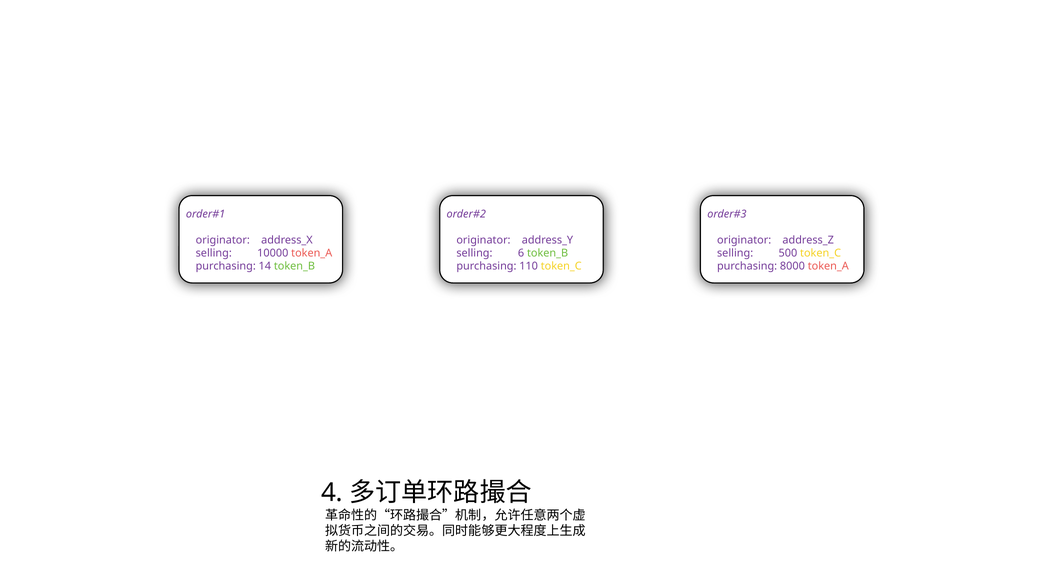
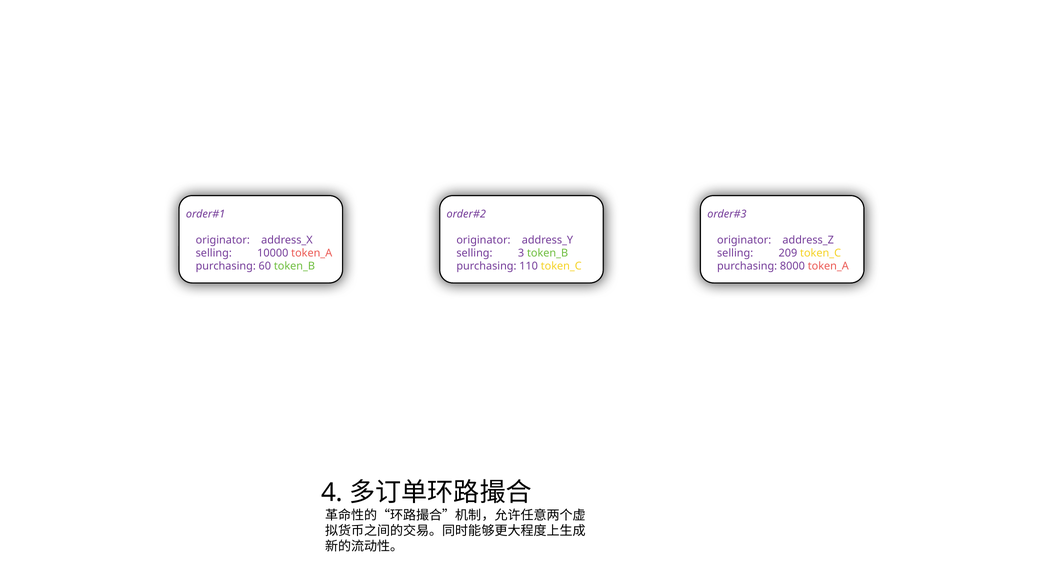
6: 6 -> 3 (521, 253)
500: 500 -> 209 (788, 253)
14: 14 -> 60 (265, 266)
